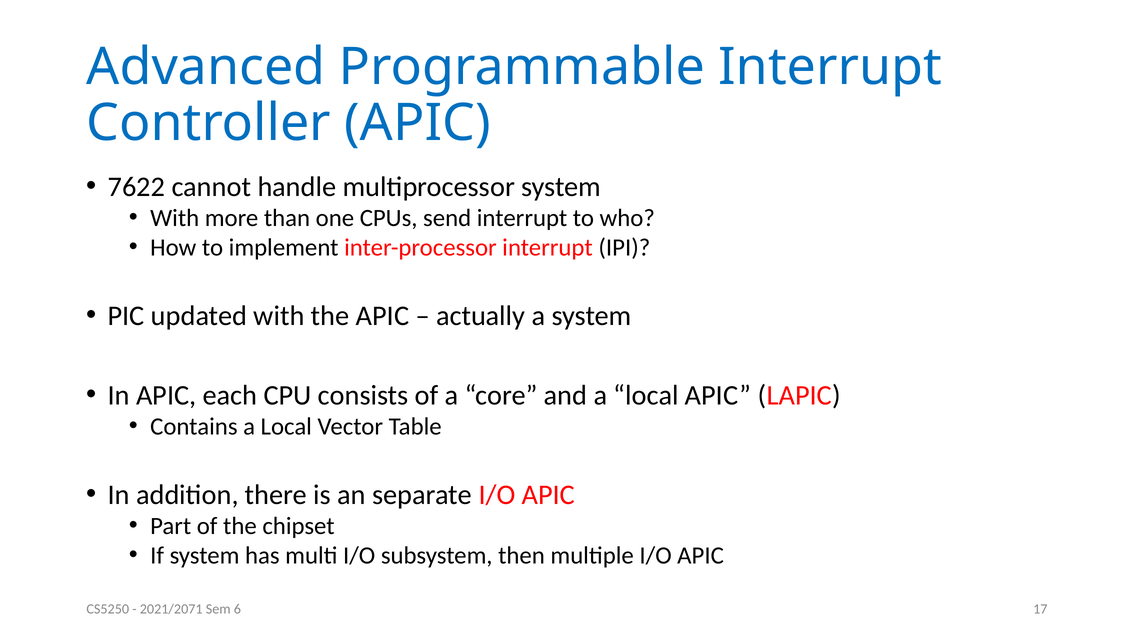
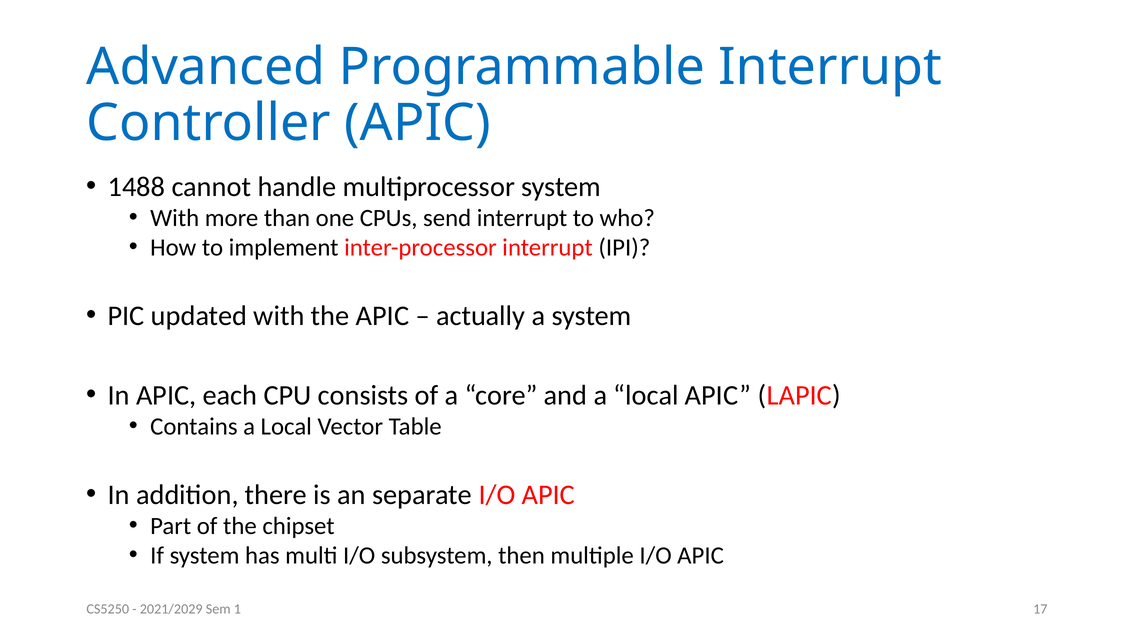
7622: 7622 -> 1488 (136, 187)
2021/2071: 2021/2071 -> 2021/2029 (171, 609)
6: 6 -> 1 (237, 609)
